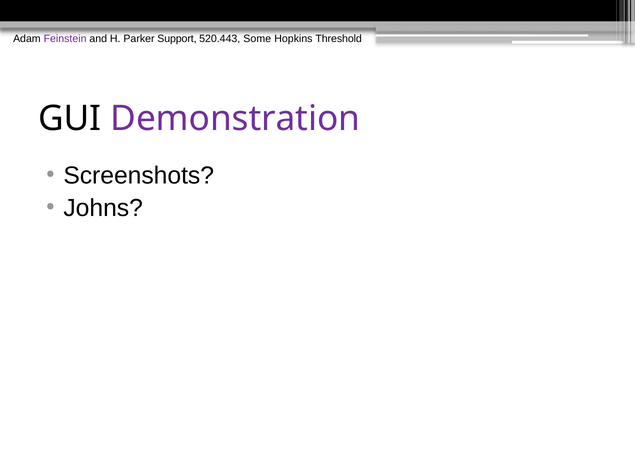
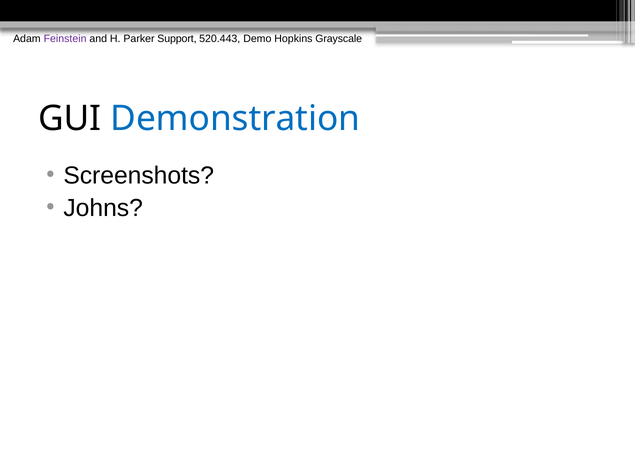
Some: Some -> Demo (257, 39)
Threshold: Threshold -> Grayscale (339, 39)
Demonstration colour: purple -> blue (235, 119)
